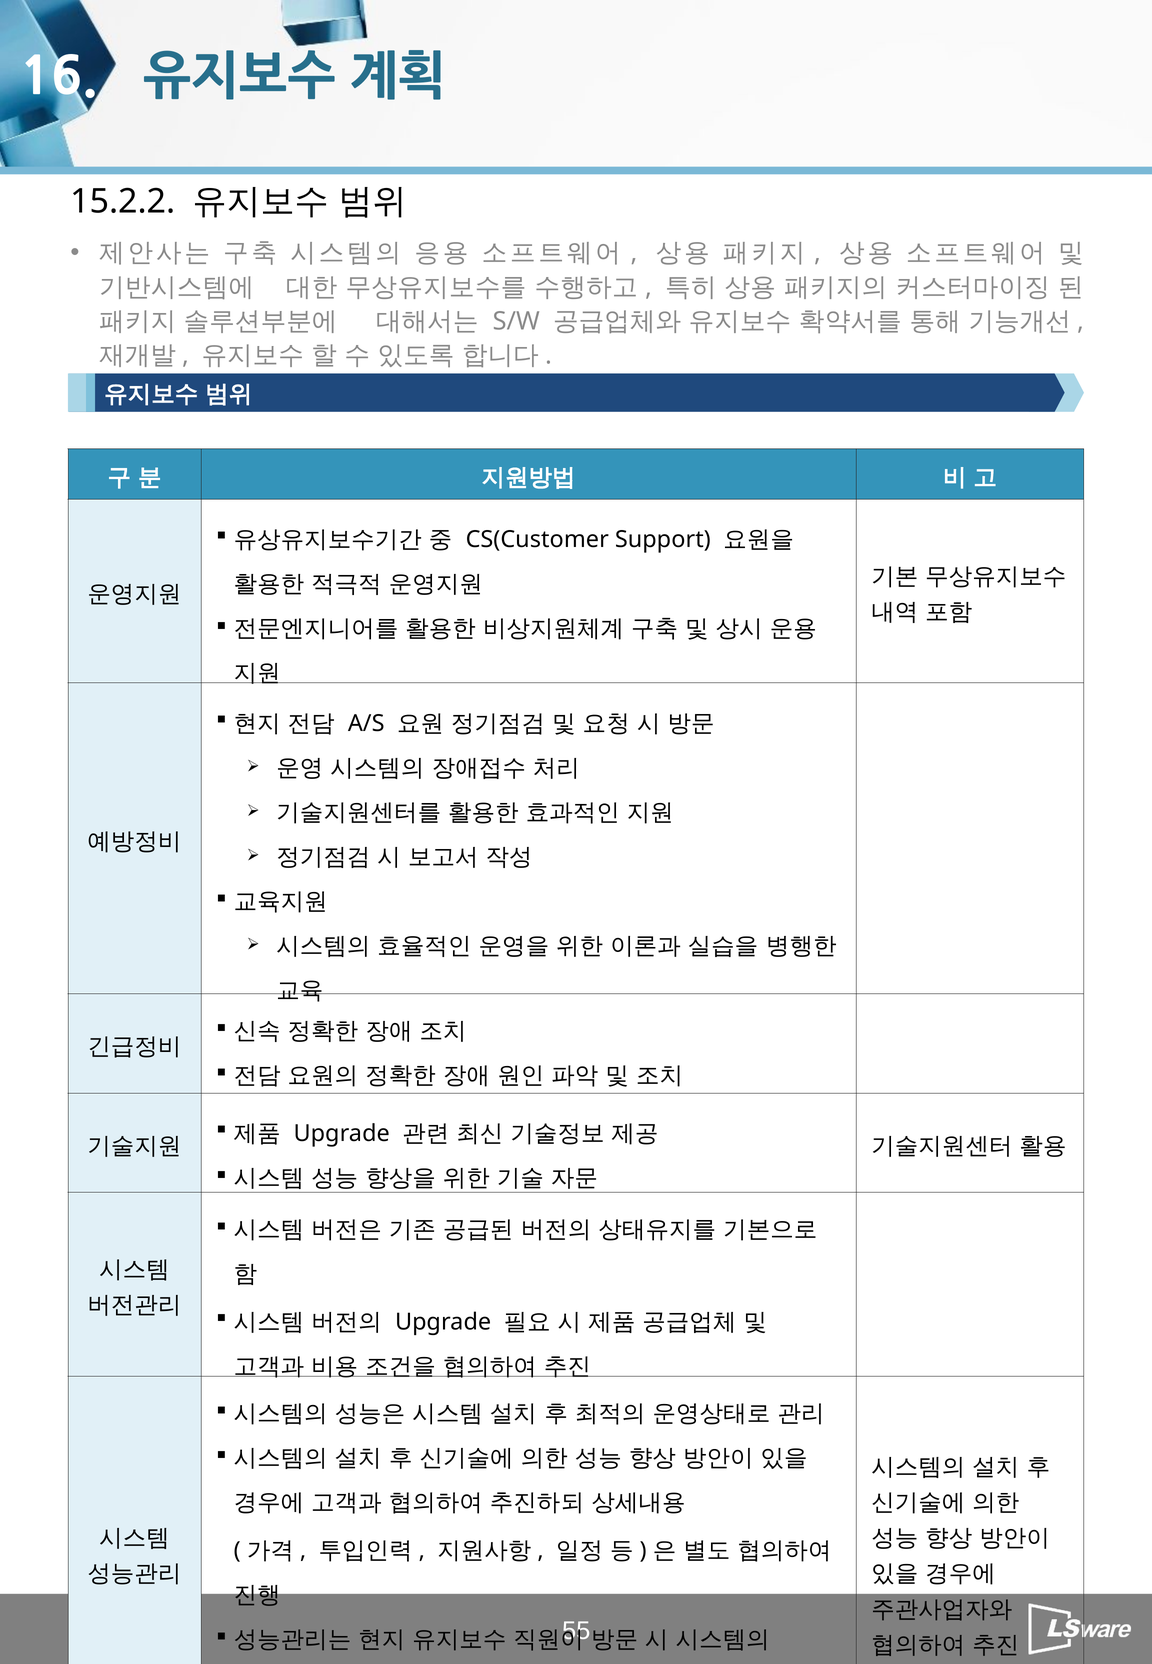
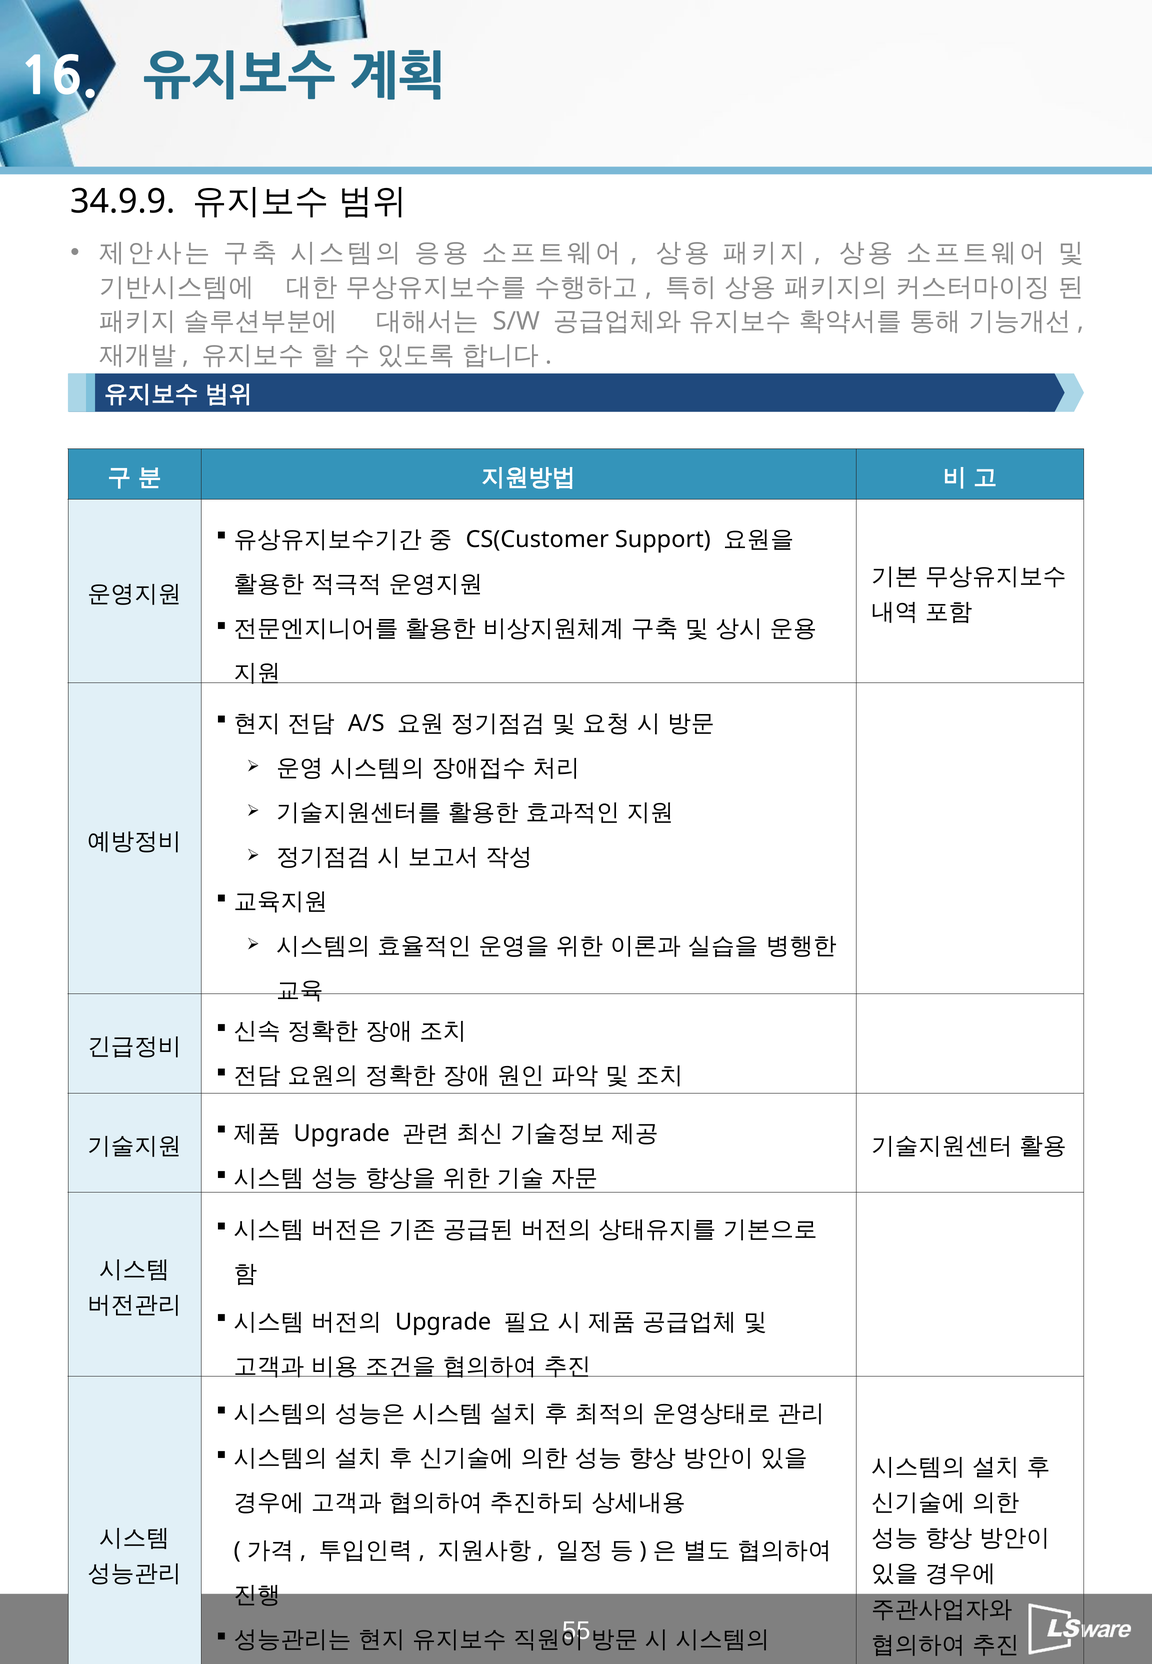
15.2.2: 15.2.2 -> 34.9.9 (123, 202)
